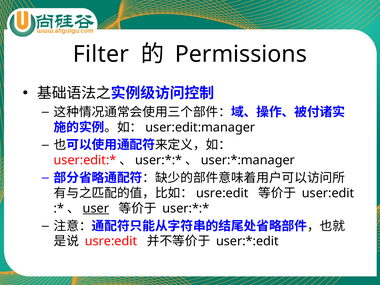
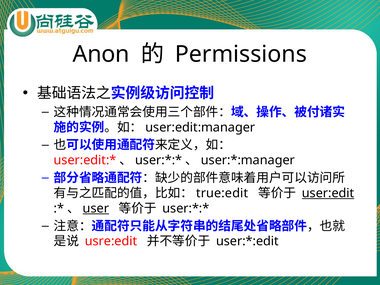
Filter: Filter -> Anon (101, 54)
usre:edit: usre:edit -> true:edit (222, 193)
user:edit underline: none -> present (328, 193)
